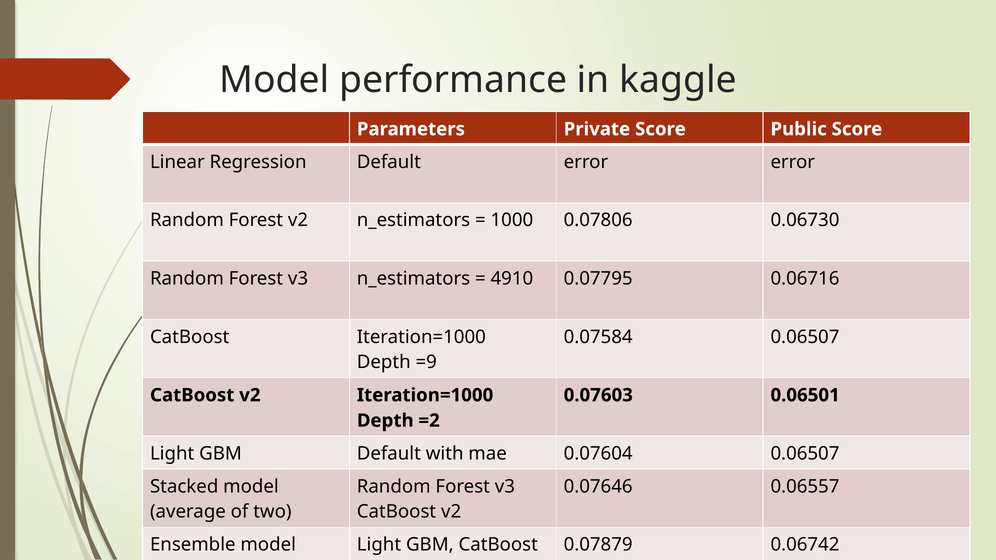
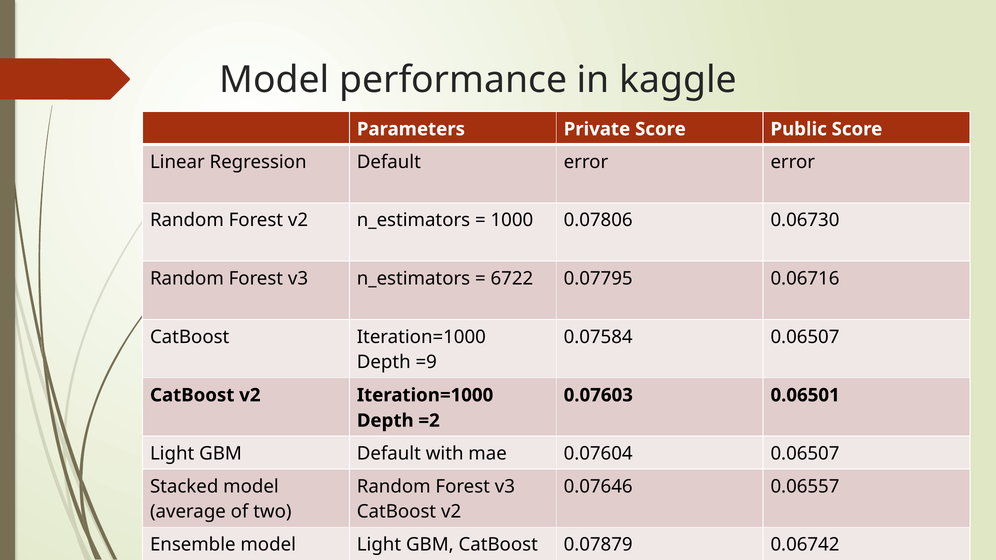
4910: 4910 -> 6722 (512, 279)
